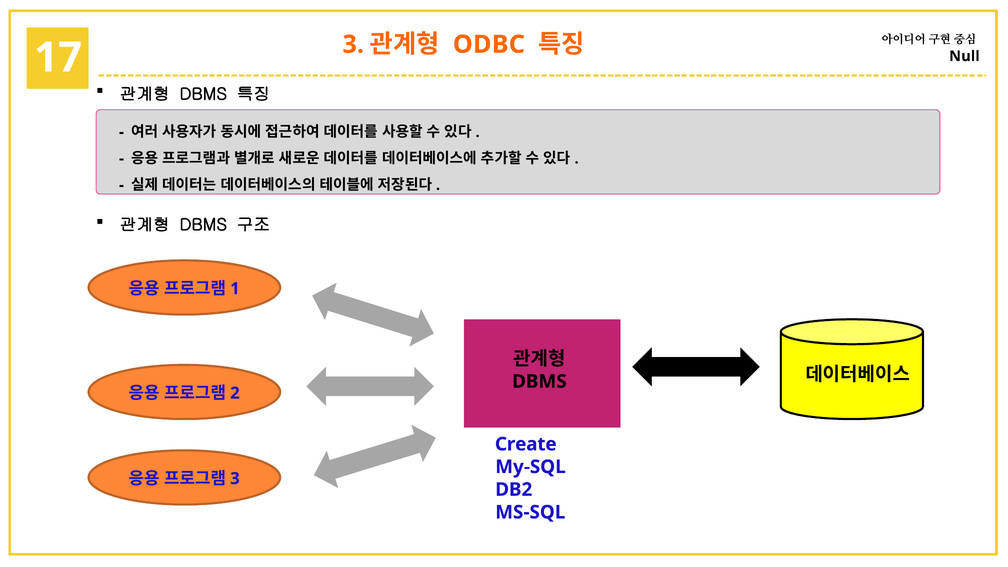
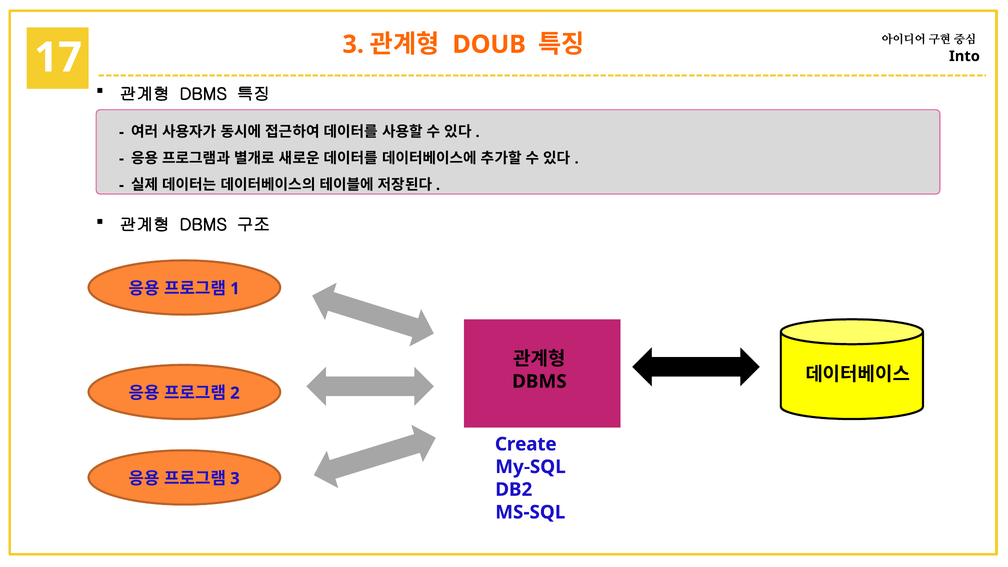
ODBC: ODBC -> DOUB (489, 44)
Null: Null -> Into (965, 56)
